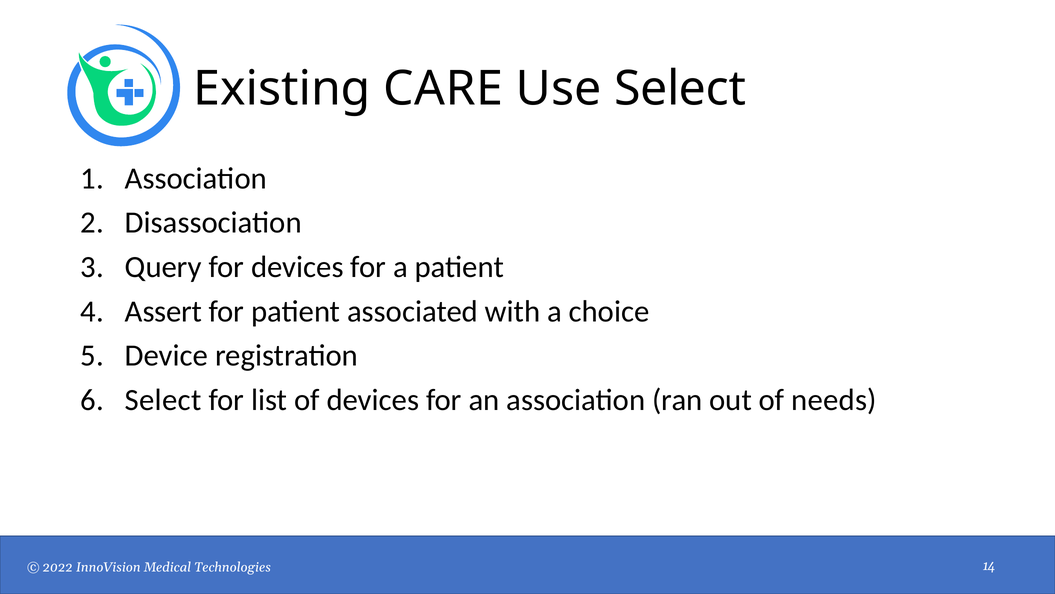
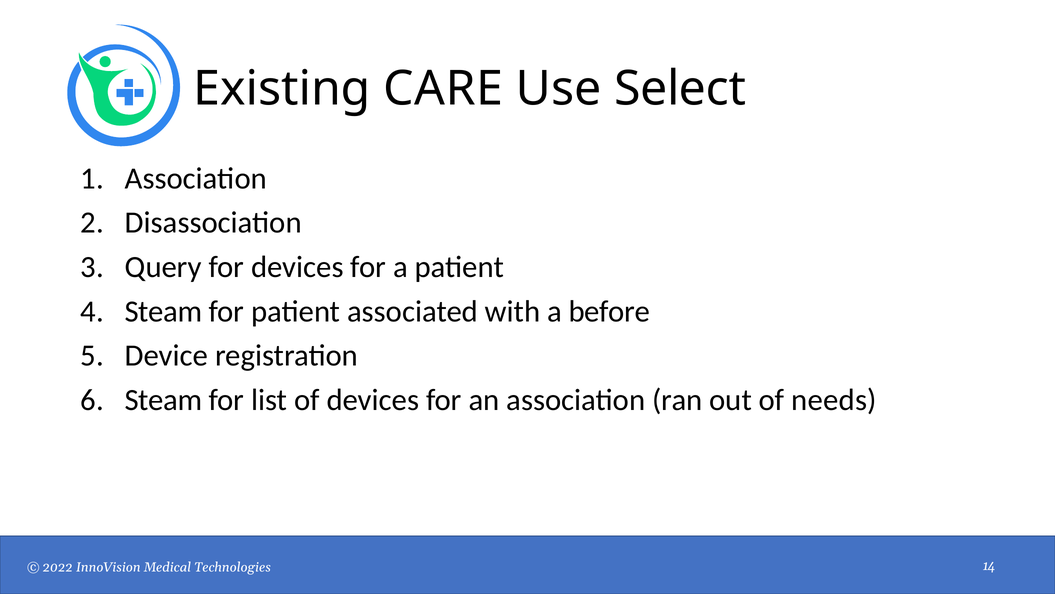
Assert: Assert -> Steam (163, 311)
choice: choice -> before (609, 311)
Select: Select -> Steam (163, 400)
